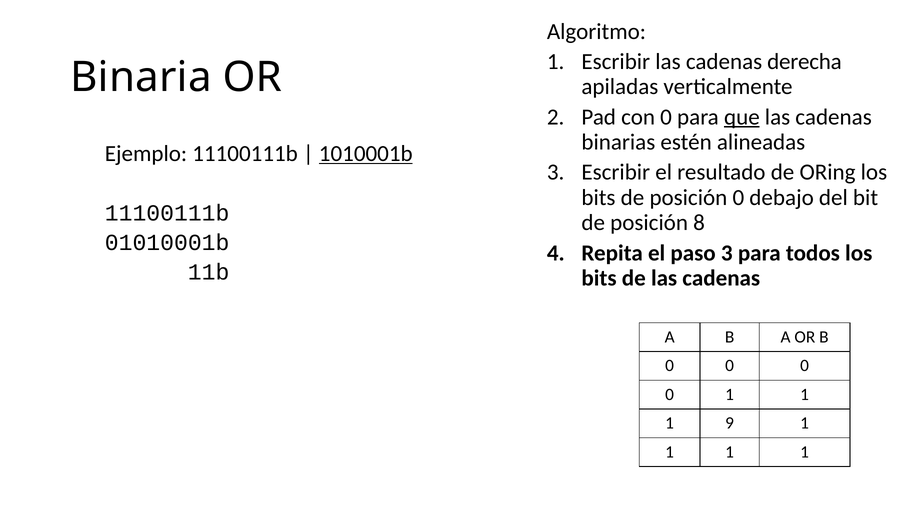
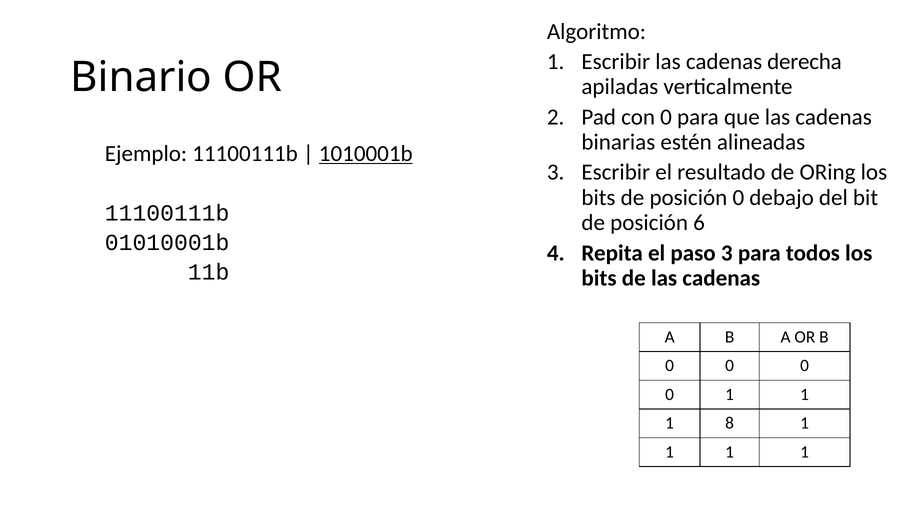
Binaria: Binaria -> Binario (141, 77)
que underline: present -> none (742, 117)
8: 8 -> 6 (699, 223)
9: 9 -> 8 (730, 424)
